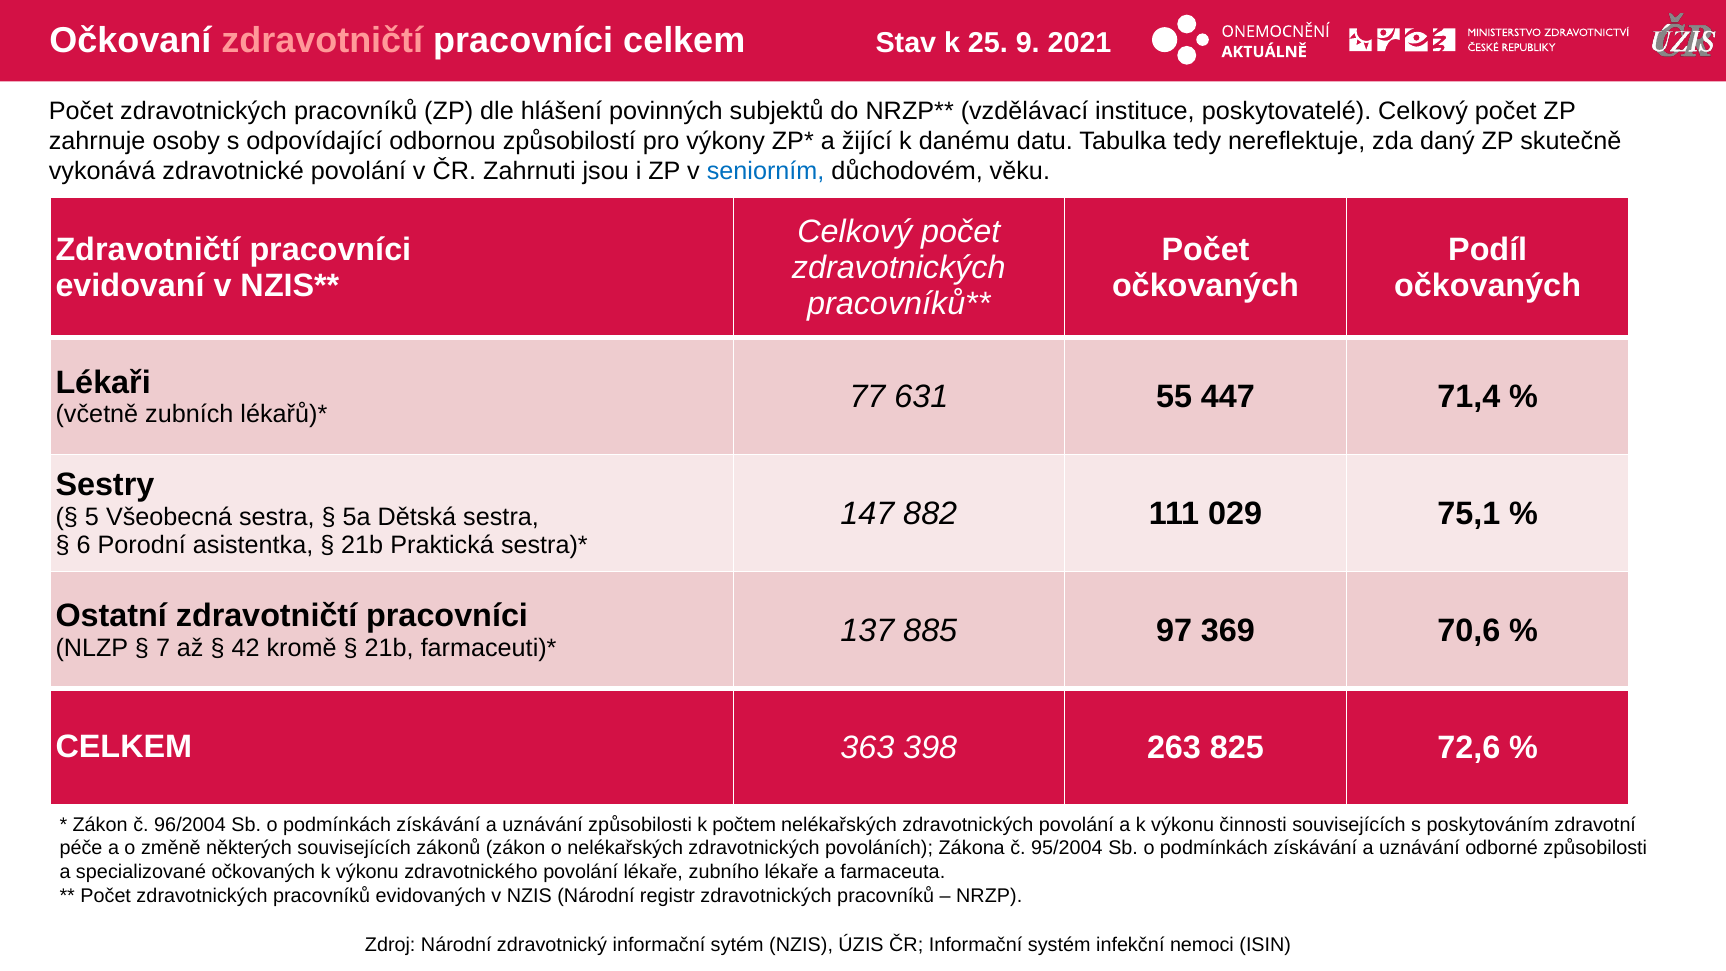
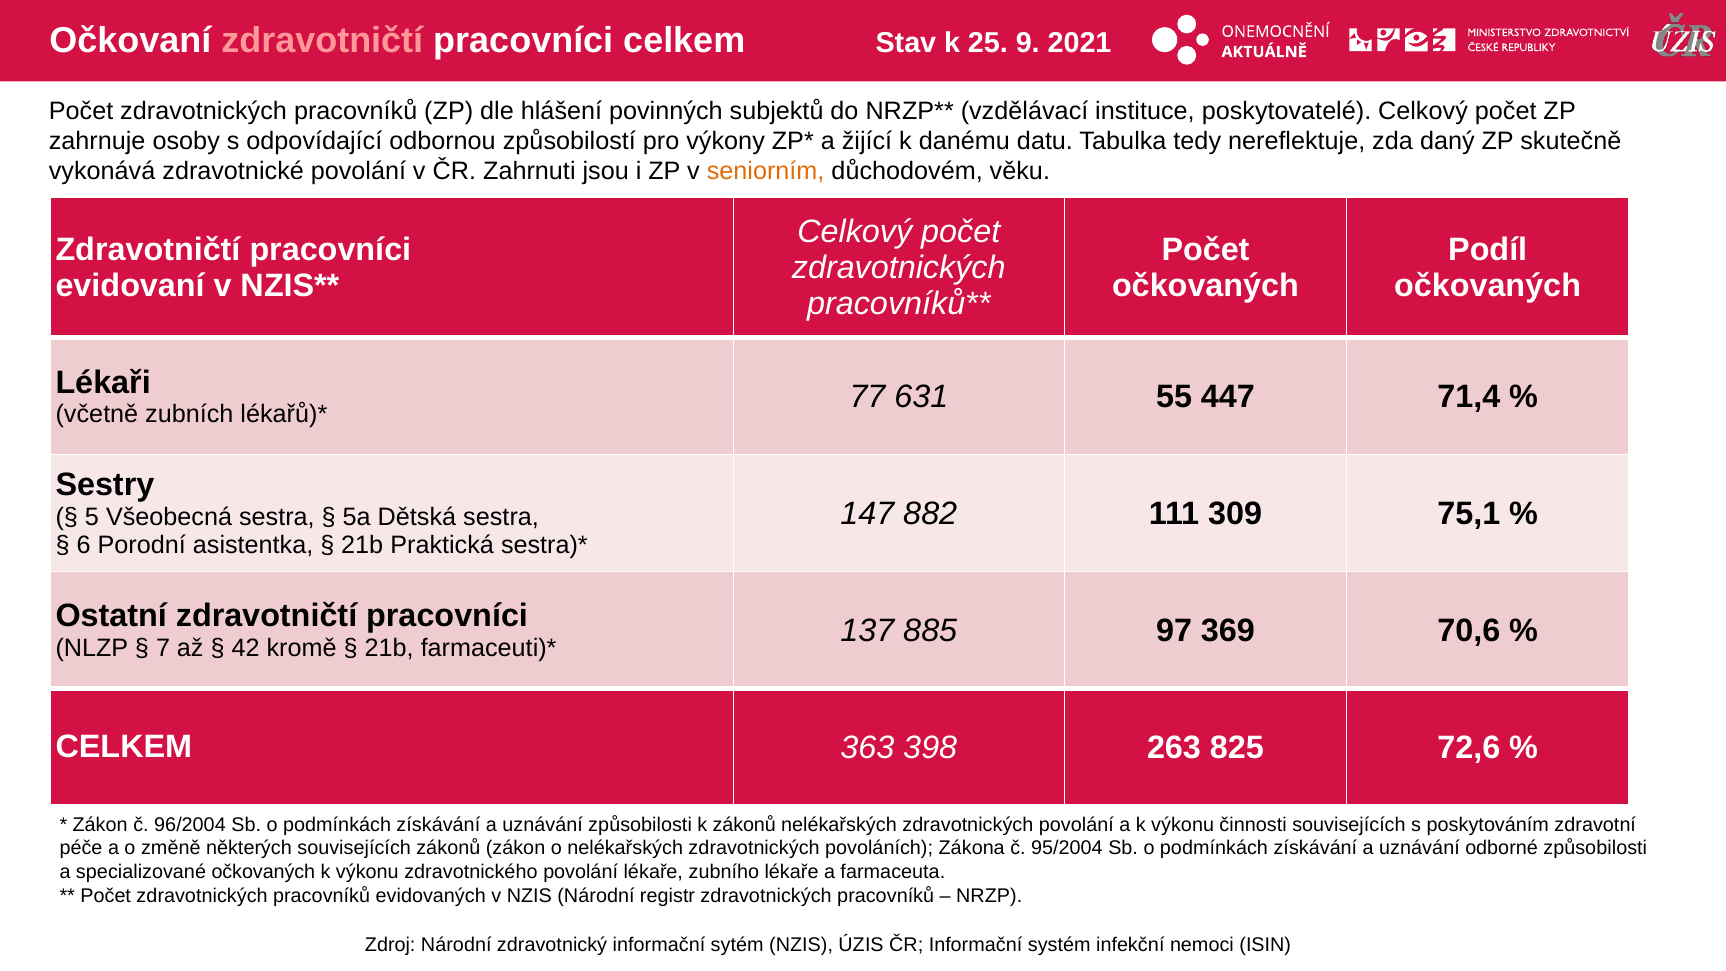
seniorním colour: blue -> orange (766, 171)
029: 029 -> 309 (1235, 514)
k počtem: počtem -> zákonů (744, 825)
